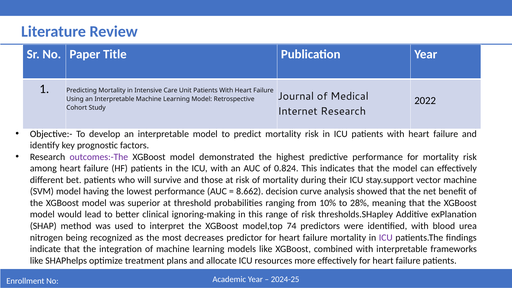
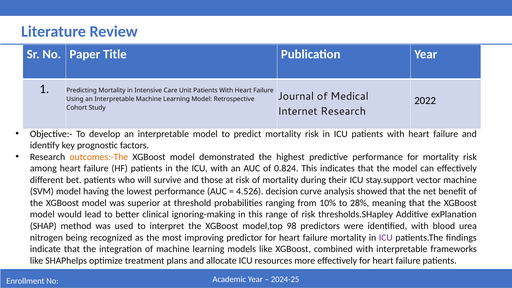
outcomes:-The colour: purple -> orange (99, 157)
8.662: 8.662 -> 4.526 (250, 191)
74: 74 -> 98 (292, 226)
decreases: decreases -> improving (204, 238)
